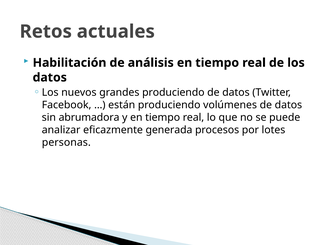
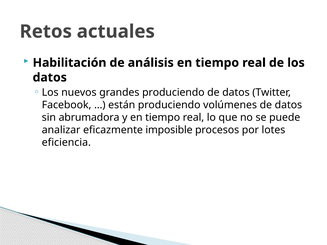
generada: generada -> imposible (169, 130)
personas: personas -> eficiencia (66, 143)
